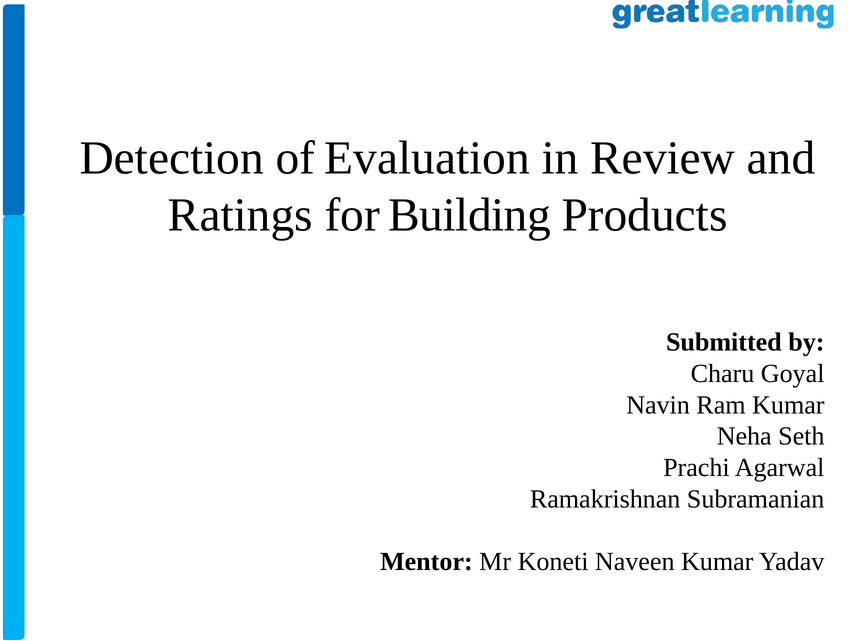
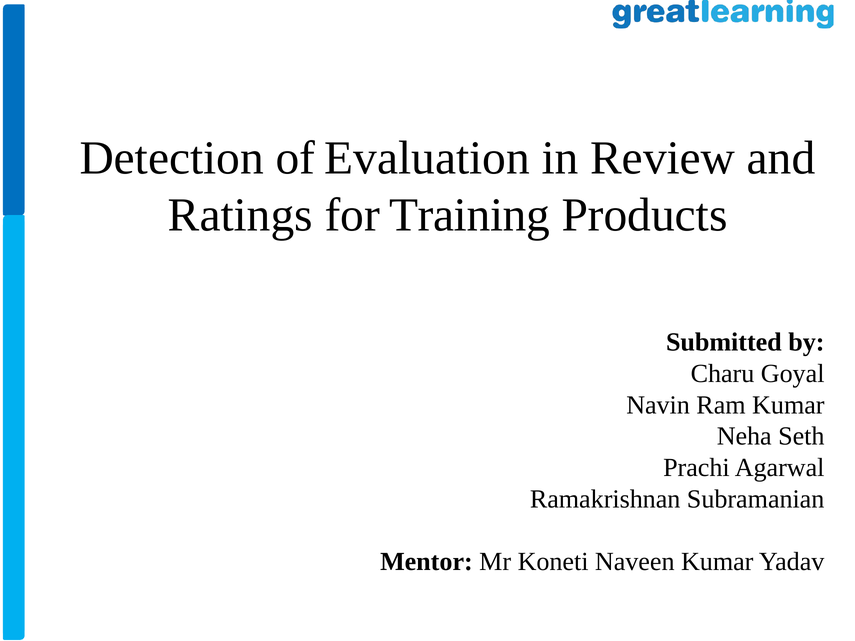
Building: Building -> Training (470, 215)
